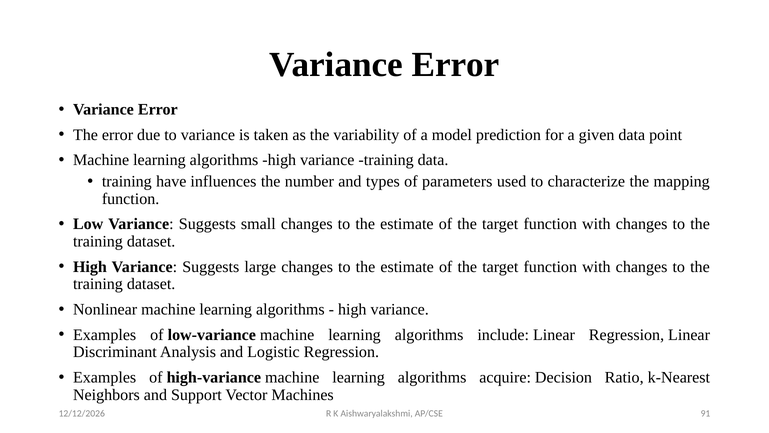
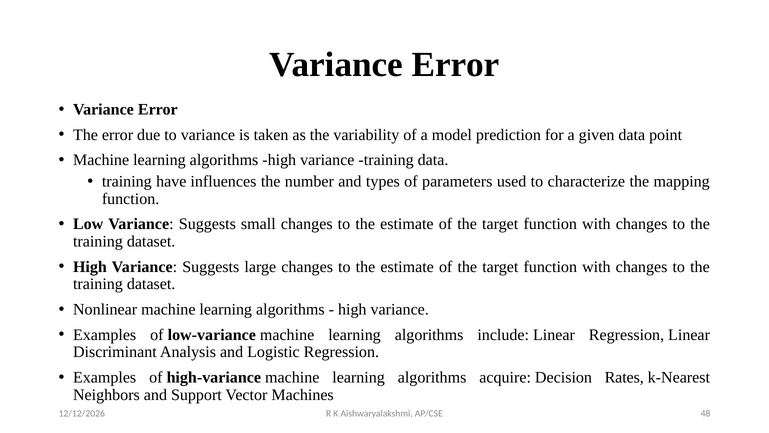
Ratio: Ratio -> Rates (624, 377)
91: 91 -> 48 (705, 413)
